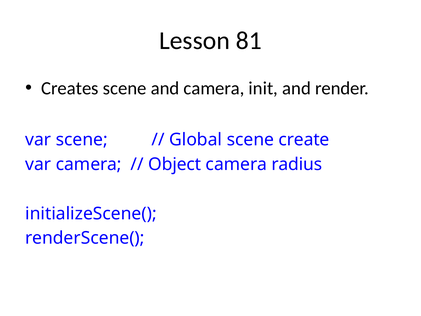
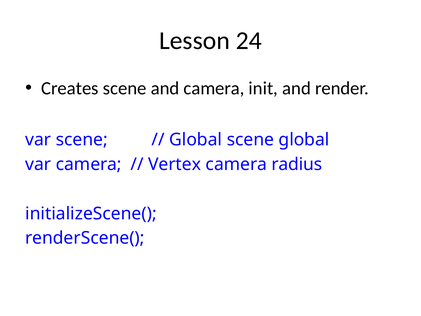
81: 81 -> 24 (249, 41)
scene create: create -> global (304, 140)
Object: Object -> Vertex (175, 164)
